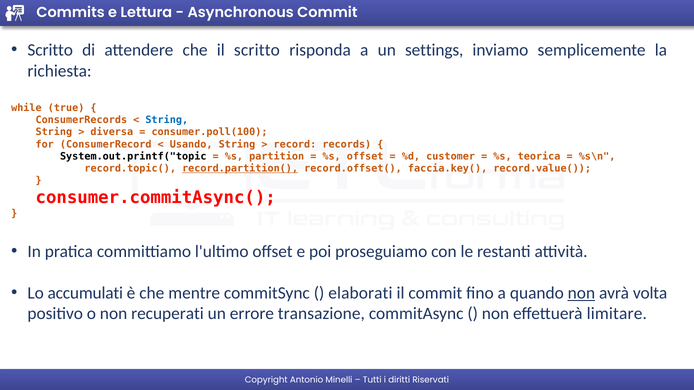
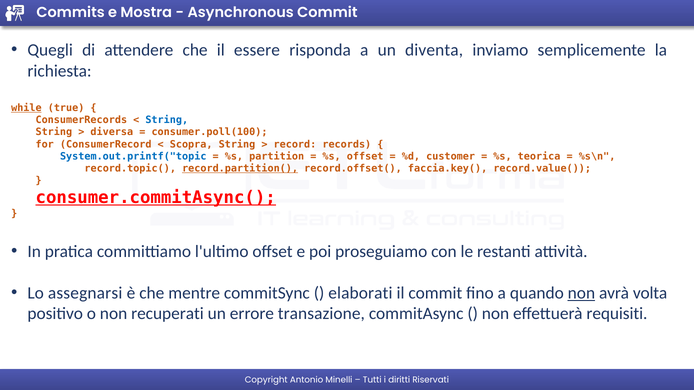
Lettura: Lettura -> Mostra (146, 12)
Scritto: Scritto -> Quegli (50, 50)
il scritto: scritto -> essere (257, 50)
settings: settings -> diventa (434, 50)
while underline: none -> present (26, 108)
Usando: Usando -> Scopra (191, 144)
System.out.printf("topic colour: black -> blue (133, 156)
consumer.commitAsync( underline: none -> present (156, 198)
accumulati: accumulati -> assegnarsi (85, 293)
limitare: limitare -> requisiti (617, 314)
